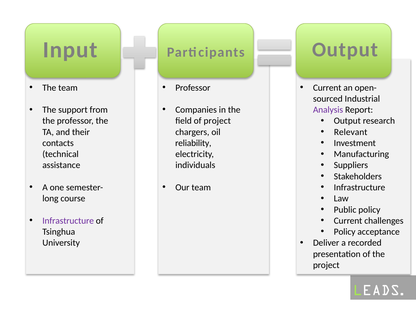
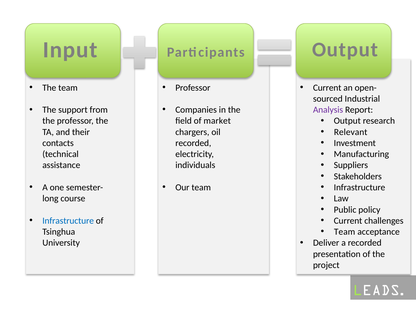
of project: project -> market (217, 121)
reliability: reliability -> recorded (193, 143)
Infrastructure colour: purple -> blue (68, 221)
Policy: Policy -> Team (345, 232)
